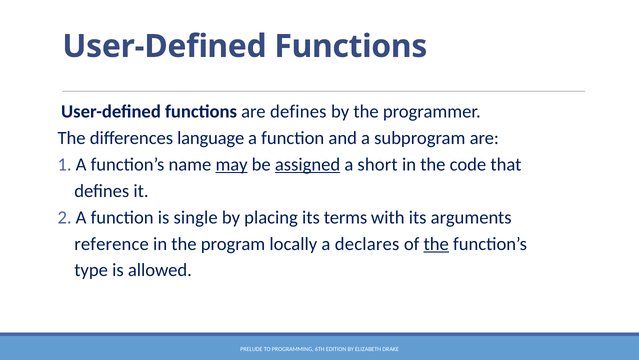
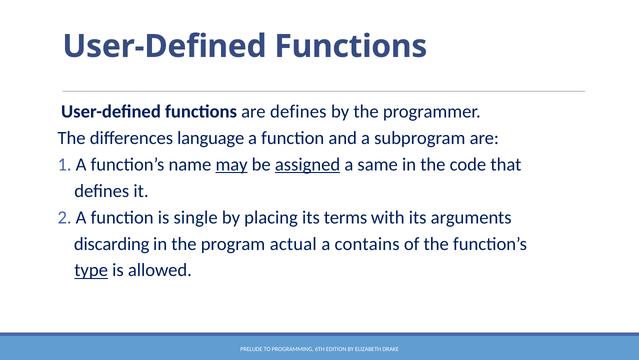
short: short -> same (378, 164)
reference: reference -> discarding (112, 244)
locally: locally -> actual (293, 244)
declares: declares -> contains (367, 244)
the underline: present -> none (436, 244)
type underline: none -> present (91, 270)
